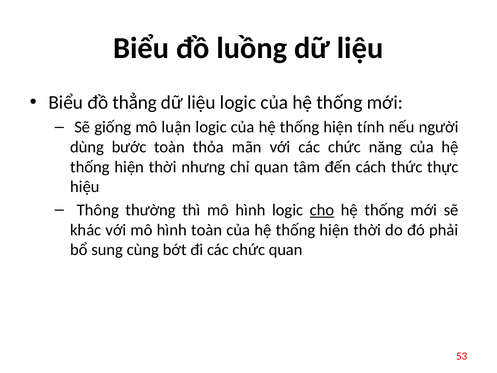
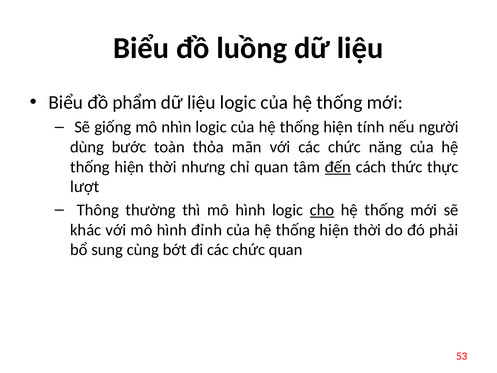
thẳng: thẳng -> phẩm (135, 102)
luận: luận -> nhìn (177, 127)
đến underline: none -> present (338, 167)
hiệu: hiệu -> lượt (85, 187)
hình toàn: toàn -> đỉnh (207, 230)
